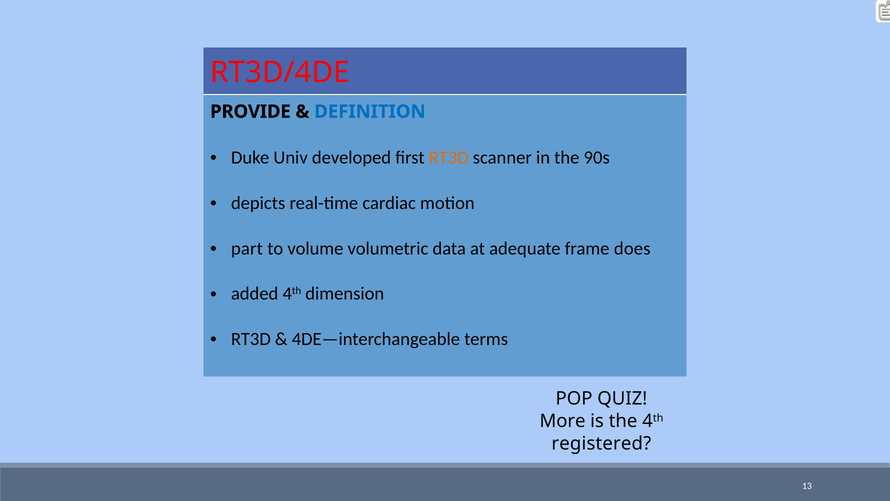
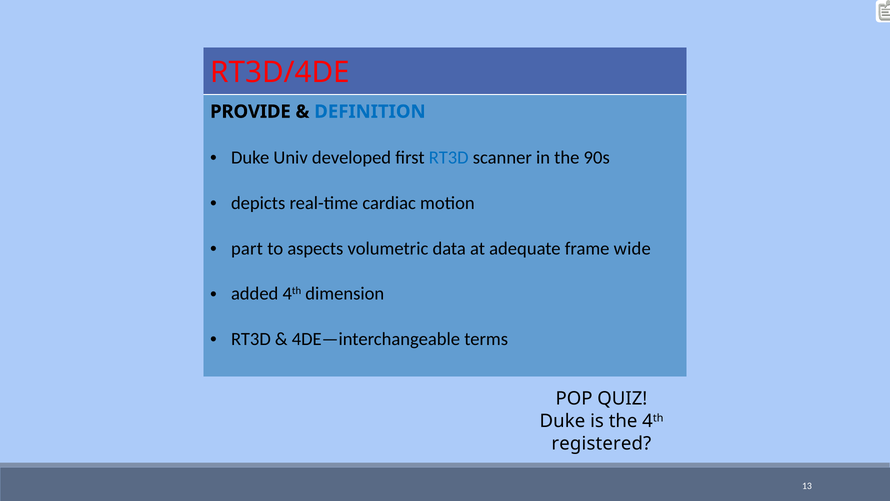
RT3D colour: orange -> blue (449, 157)
volume: volume -> aspects (315, 248)
does: does -> wide (632, 248)
More: More -> Duke (562, 421)
